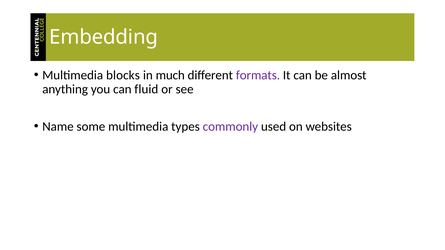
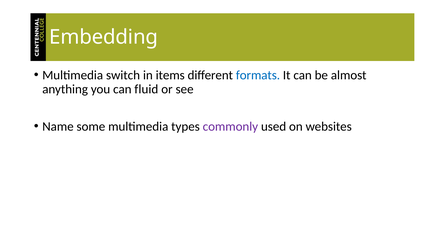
blocks: blocks -> switch (123, 75)
much: much -> items (170, 75)
formats colour: purple -> blue (258, 75)
